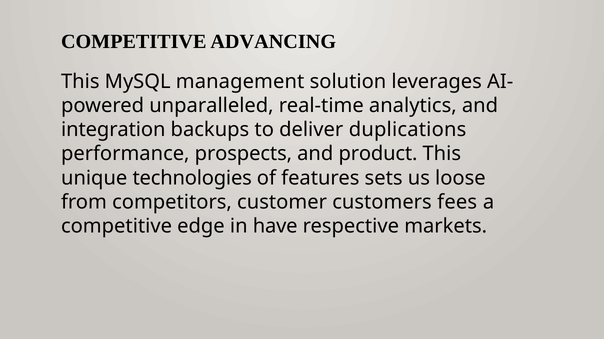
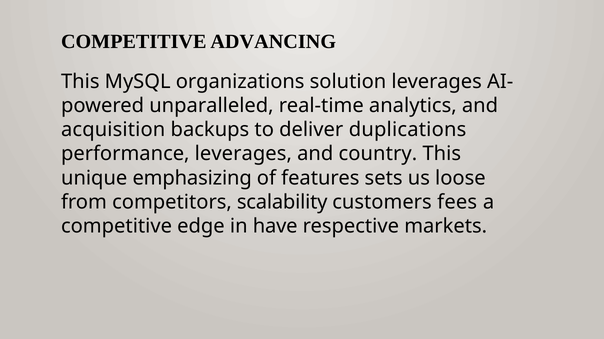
management: management -> organizations (240, 82)
integration: integration -> acquisition (113, 130)
performance prospects: prospects -> leverages (243, 154)
product: product -> country (378, 154)
technologies: technologies -> emphasizing (192, 178)
customer: customer -> scalability (282, 202)
